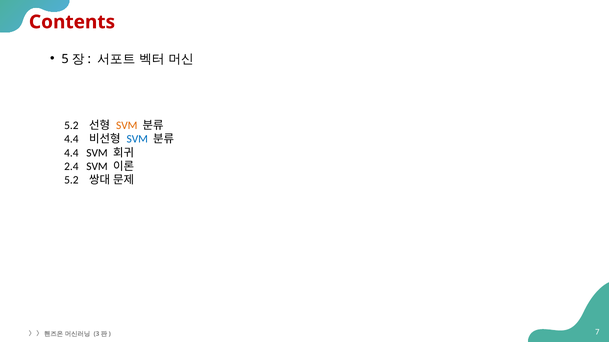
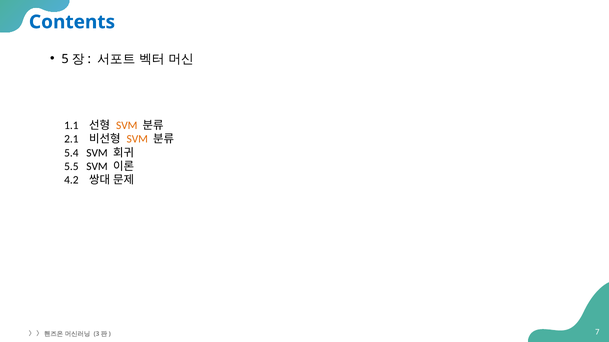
Contents colour: red -> blue (72, 22)
5.2: 5.2 -> 1.1 (71, 126)
4.4: 4.4 -> 2.1 (71, 139)
SVM colour: blue -> orange (137, 139)
4.4: 4.4 -> 5.4 (71, 153)
2.4: 2.4 -> 5.5 (71, 167)
5.2: 5.2 -> 4.2 (71, 180)
